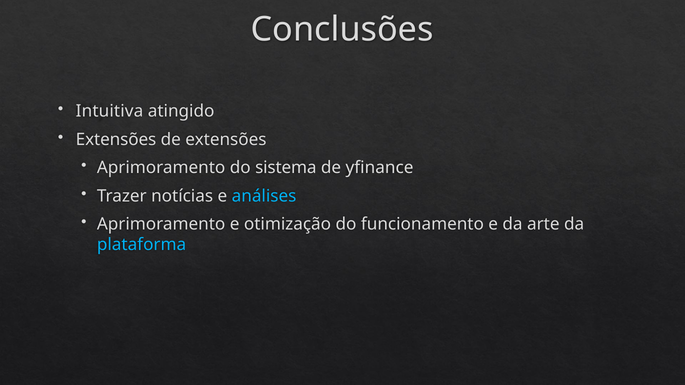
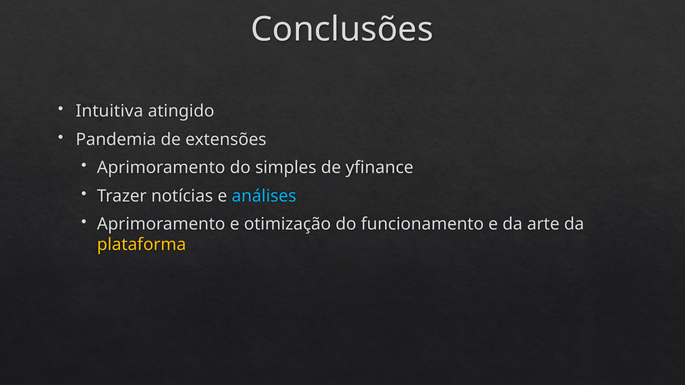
Extensões: Extensões -> Pandemia (116, 140)
sistema: sistema -> simples (286, 168)
plataforma colour: light blue -> yellow (142, 245)
